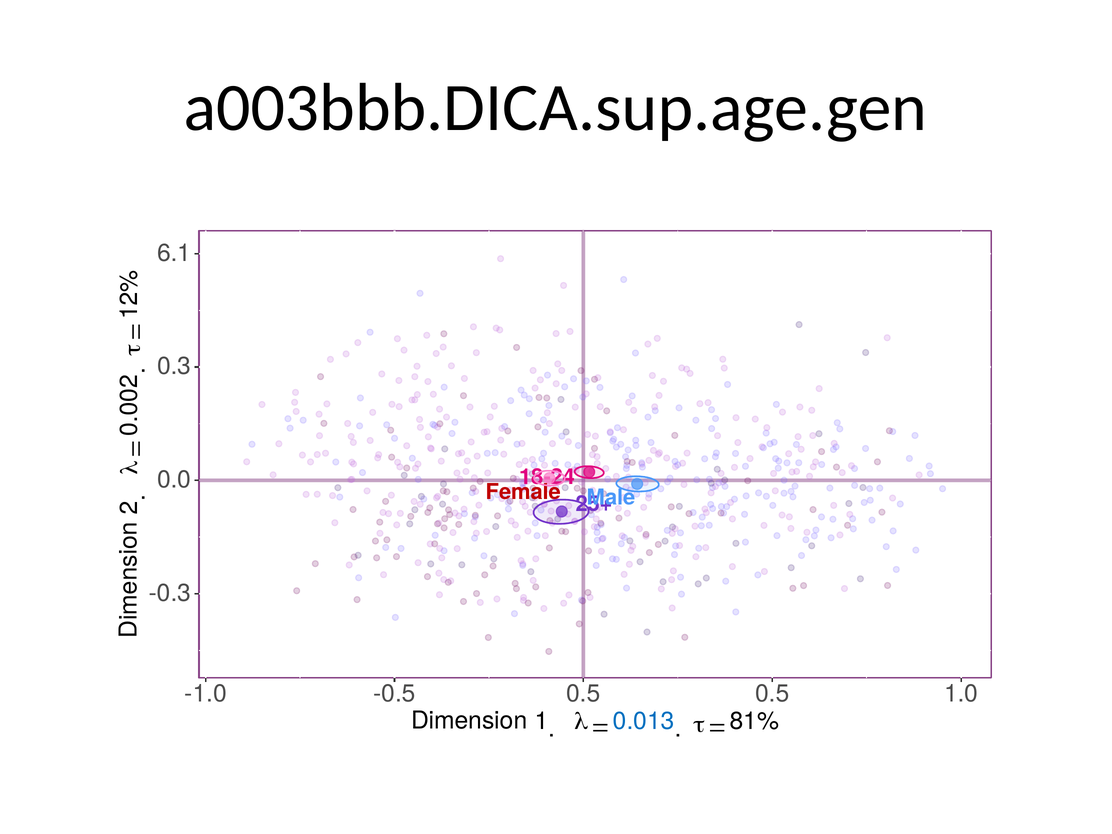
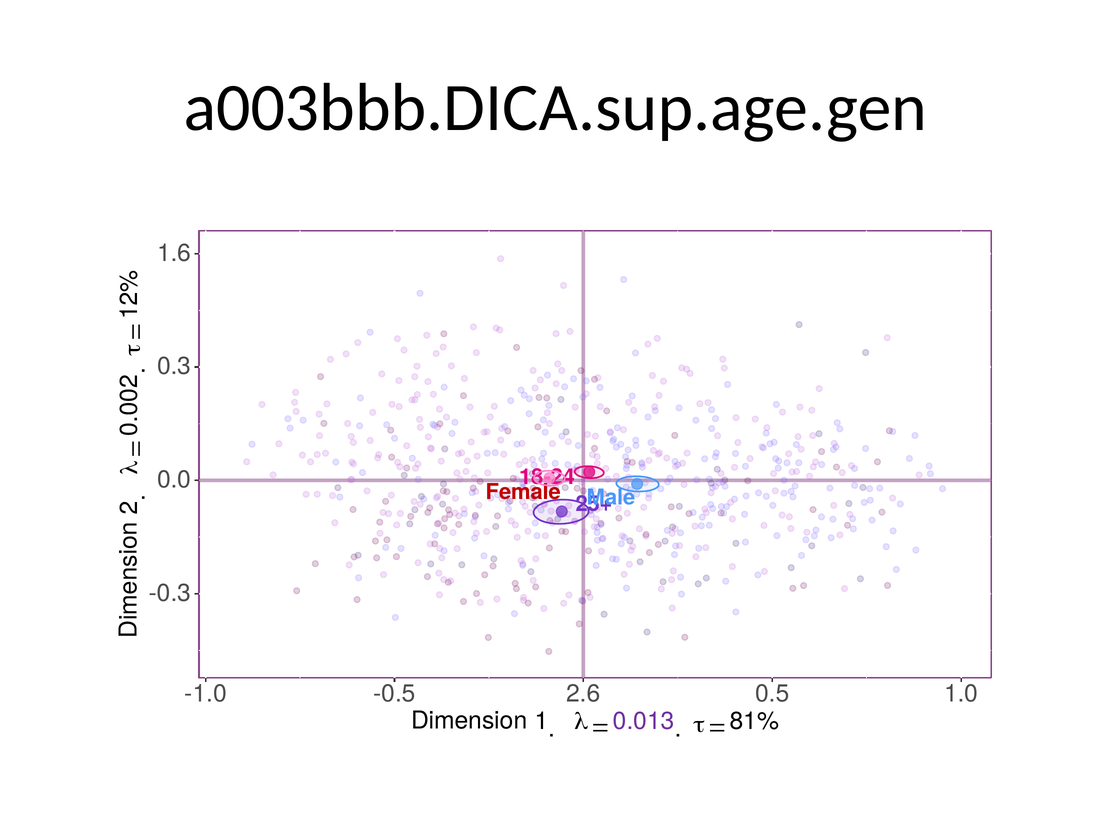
6.1: 6.1 -> 1.6 (174, 253)
-0.5 0.5: 0.5 -> 2.6 (583, 694)
0.013 colour: blue -> purple (644, 721)
